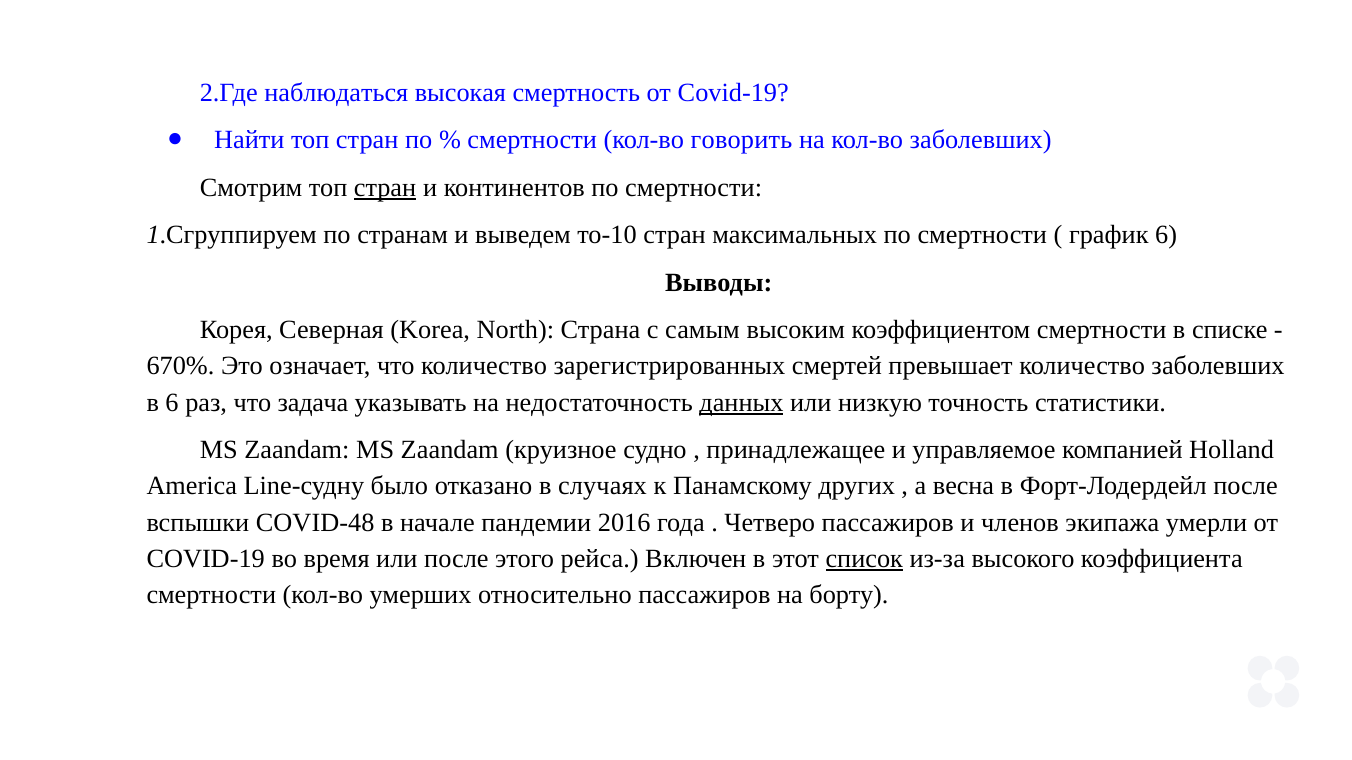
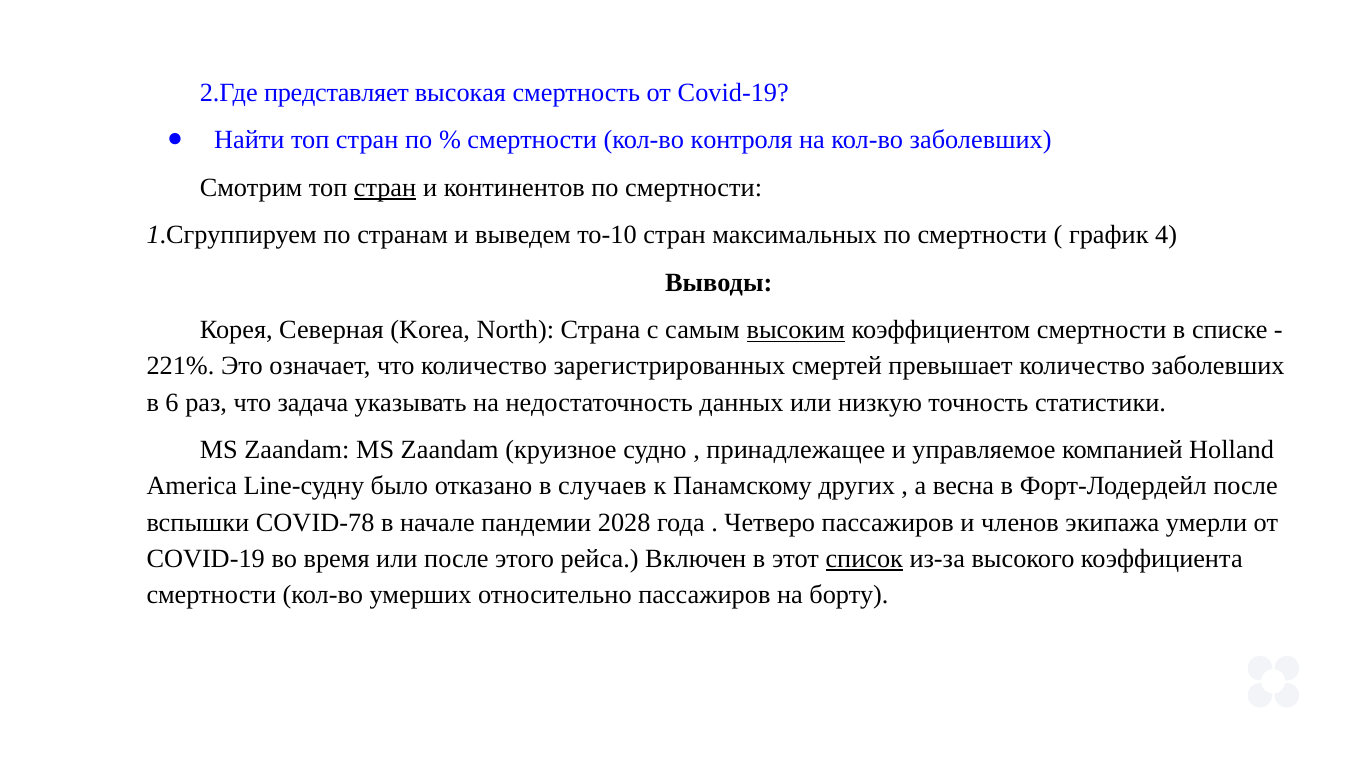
наблюдаться: наблюдаться -> представляет (336, 93)
говорить: говорить -> контроля (742, 140)
график 6: 6 -> 4 (1166, 235)
высоким underline: none -> present (796, 330)
670%: 670% -> 221% (180, 367)
данных underline: present -> none (741, 403)
случаях: случаях -> случаев (602, 487)
COVID-48: COVID-48 -> COVID-78 (315, 523)
2016: 2016 -> 2028 (624, 523)
